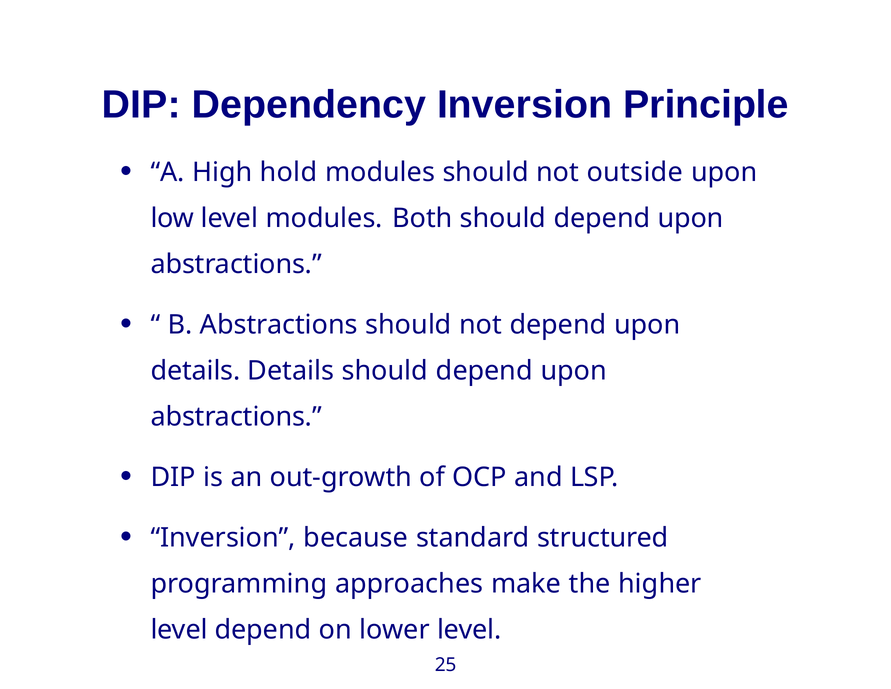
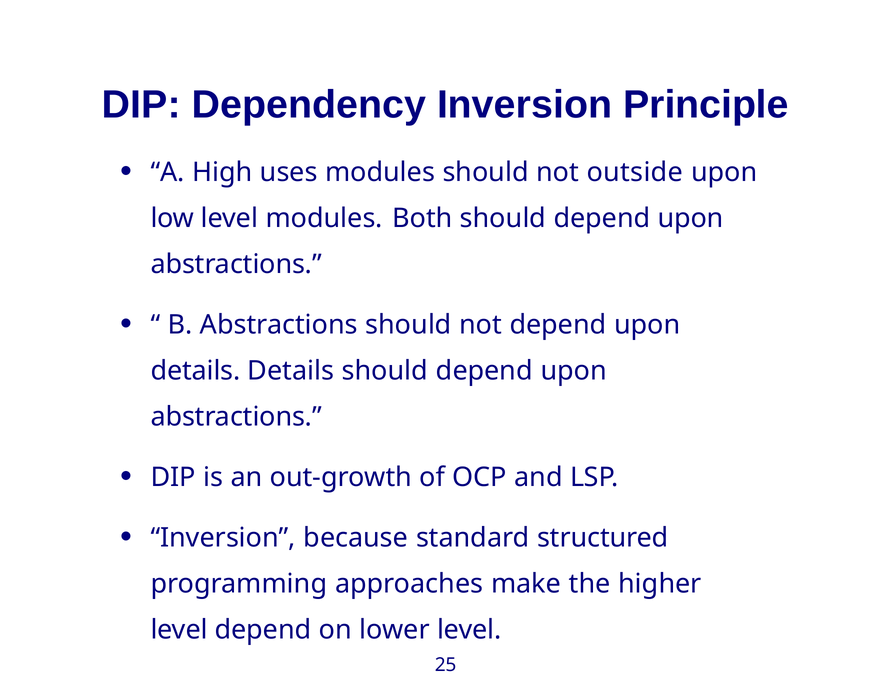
hold: hold -> uses (289, 172)
